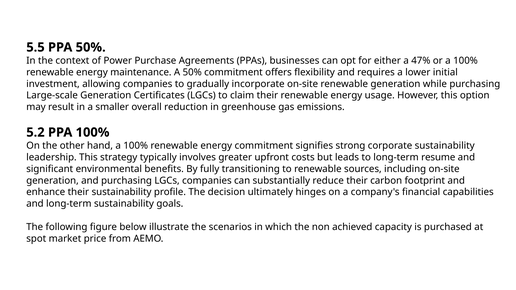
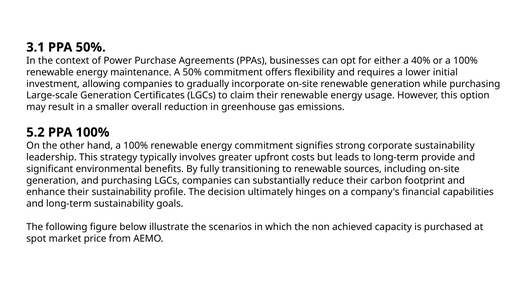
5.5: 5.5 -> 3.1 (35, 47)
47%: 47% -> 40% (421, 61)
resume: resume -> provide (438, 157)
